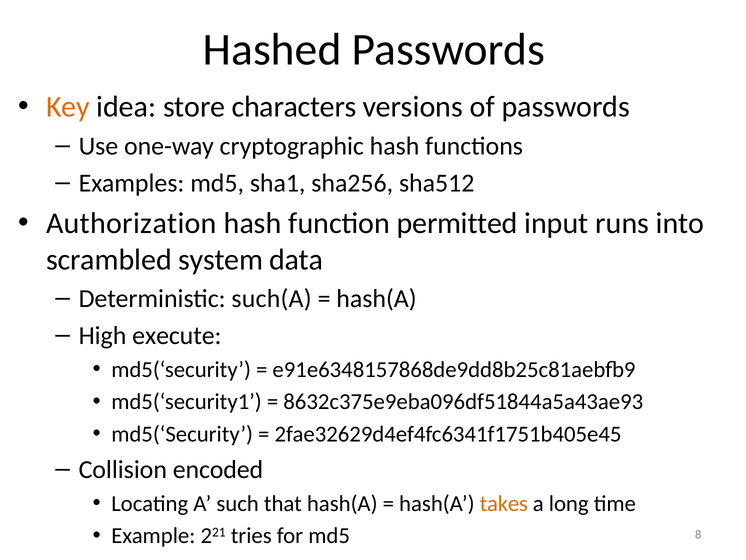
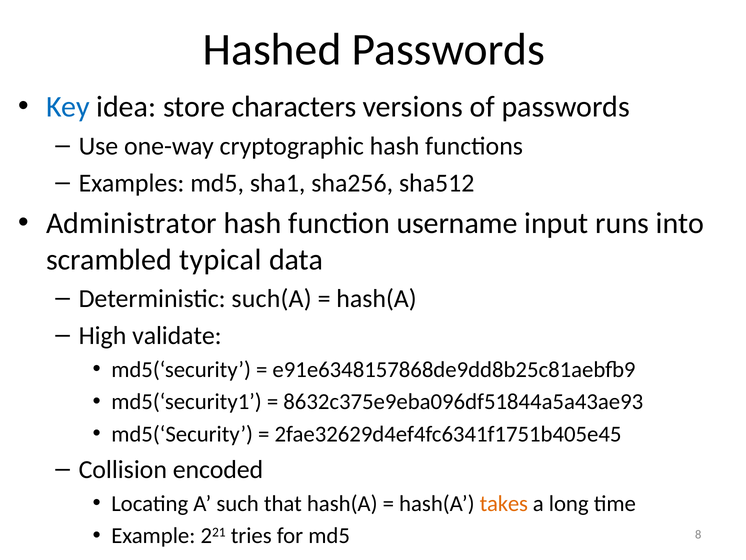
Key colour: orange -> blue (68, 107)
Authorization: Authorization -> Administrator (131, 223)
permitted: permitted -> username (457, 223)
system: system -> typical (220, 259)
execute: execute -> validate (177, 335)
